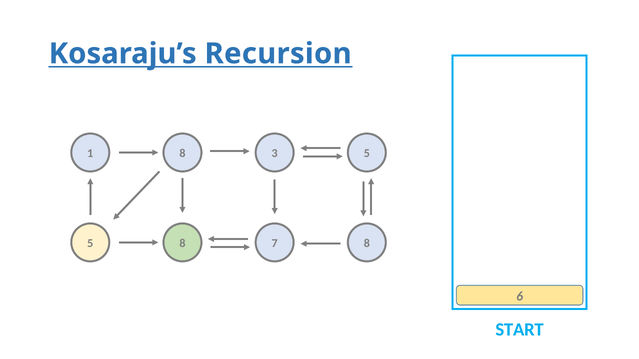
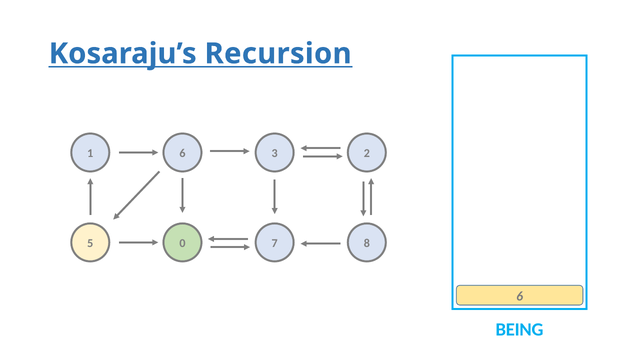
1 8: 8 -> 6 (182, 153)
3 5: 5 -> 2 (367, 153)
5 8: 8 -> 0 (182, 244)
START: START -> BEING (520, 330)
